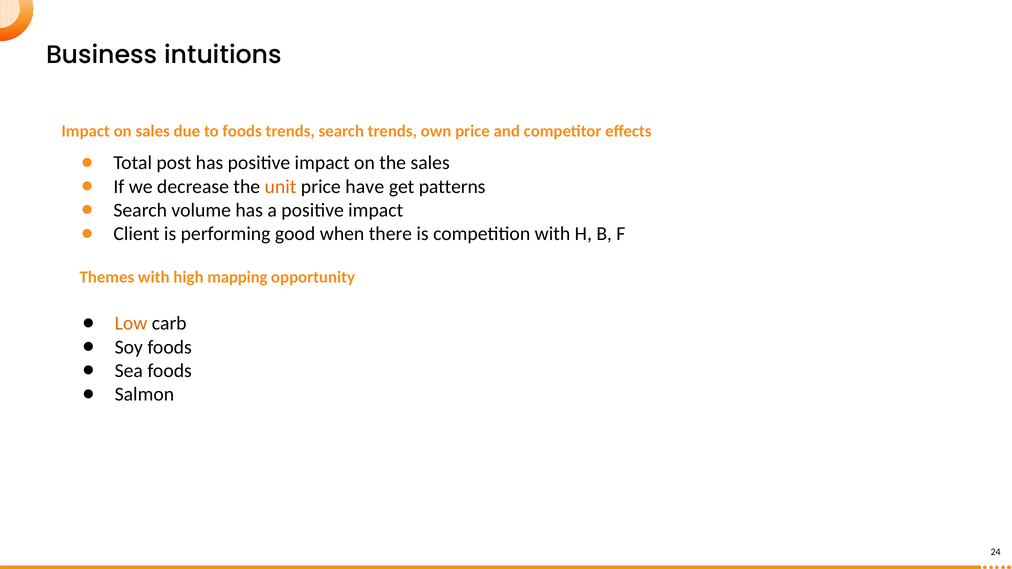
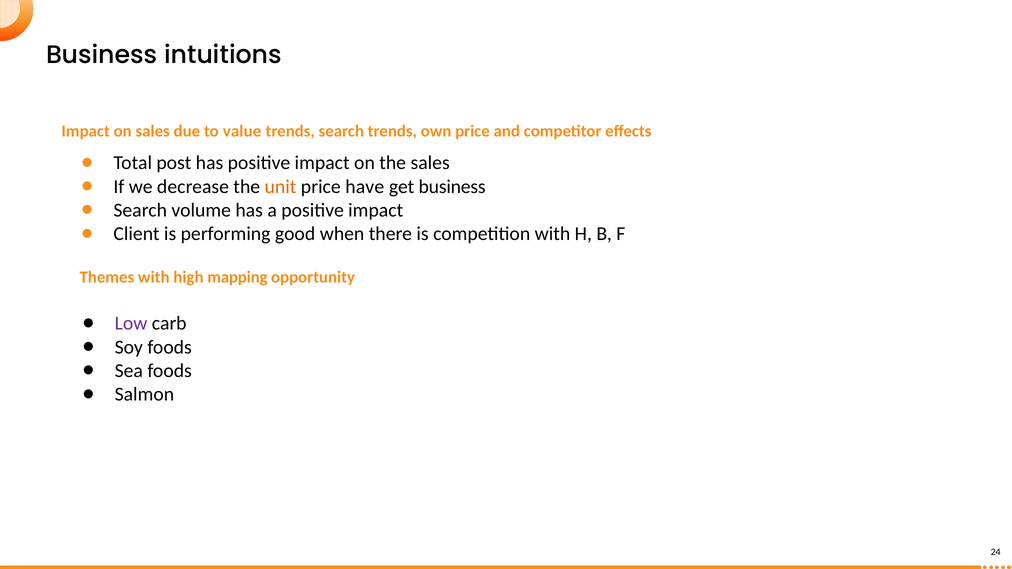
to foods: foods -> value (242, 131)
get patterns: patterns -> business (452, 187)
Low colour: orange -> purple (131, 324)
